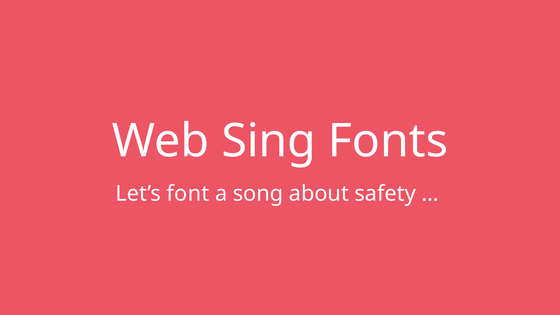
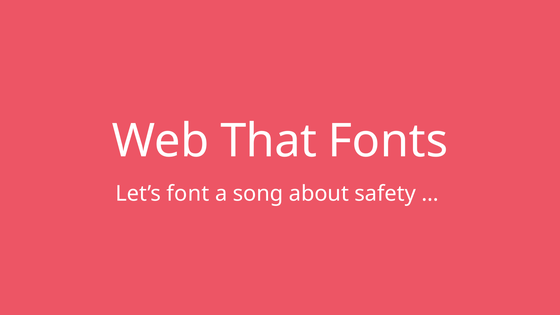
Sing: Sing -> That (269, 141)
